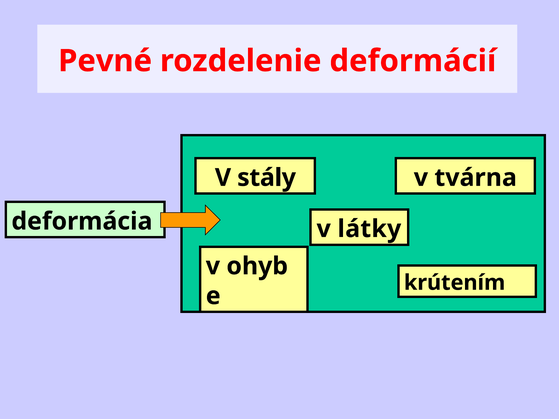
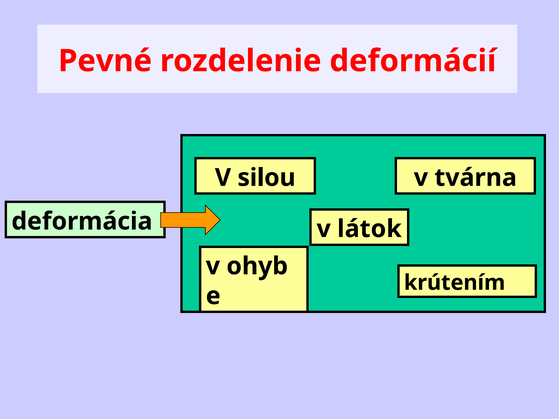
stály: stály -> silou (267, 178)
látky: látky -> látok (369, 229)
